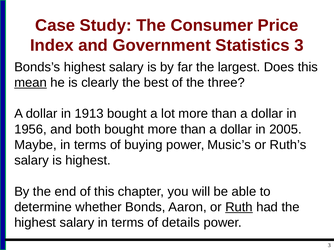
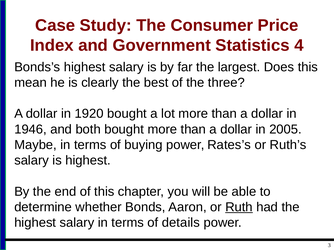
Statistics 3: 3 -> 4 (299, 45)
mean underline: present -> none (31, 83)
1913: 1913 -> 1920 (89, 114)
1956: 1956 -> 1946 (31, 129)
Music’s: Music’s -> Rates’s (229, 145)
